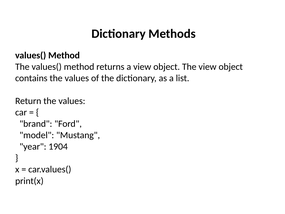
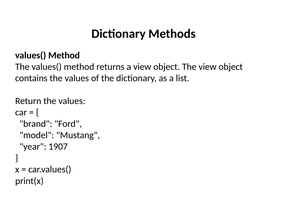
1904: 1904 -> 1907 (58, 146)
